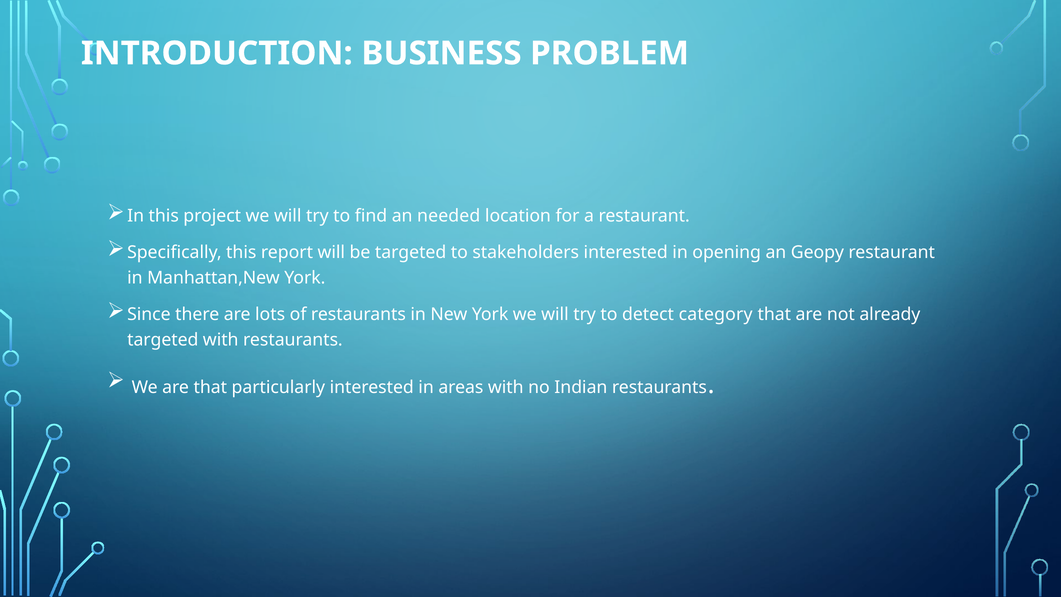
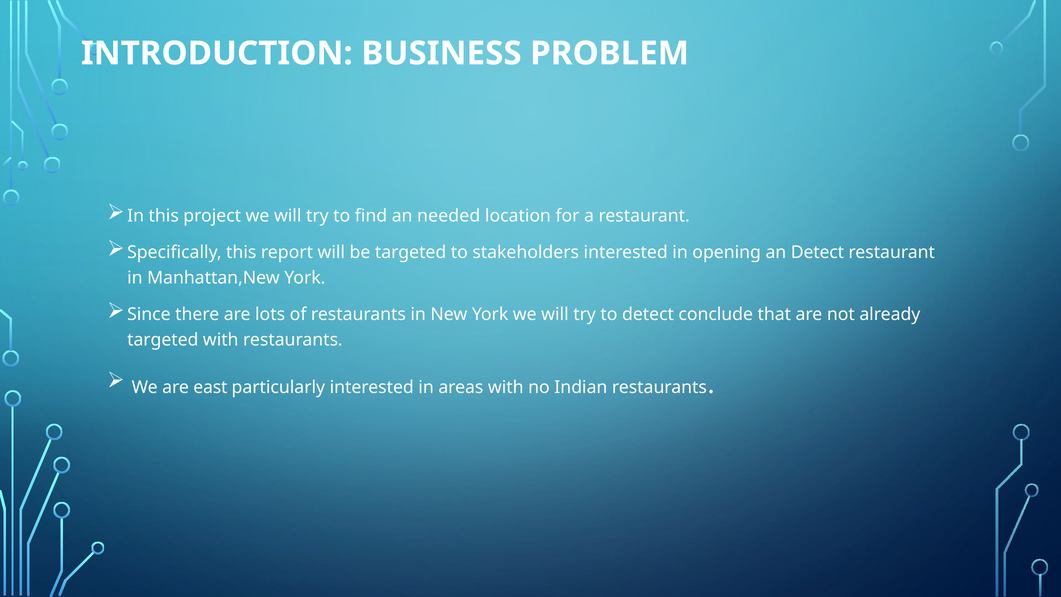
an Geopy: Geopy -> Detect (817, 252)
category: category -> conclude (716, 314)
are that: that -> east (210, 387)
